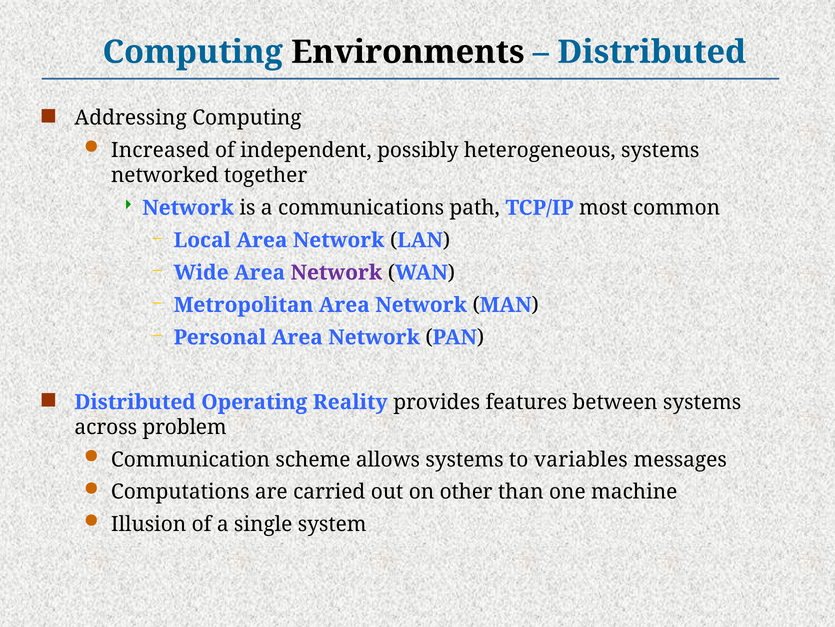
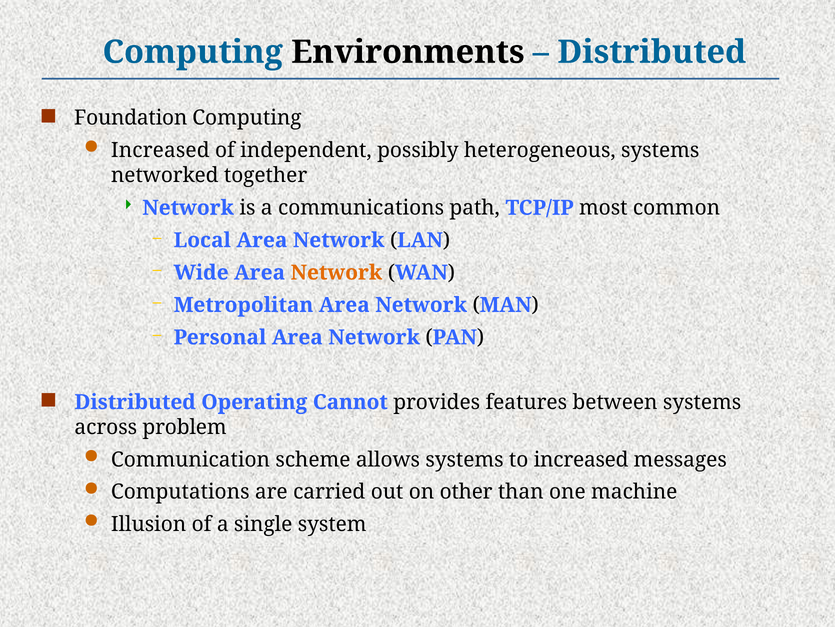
Addressing: Addressing -> Foundation (131, 118)
Network colour: purple -> orange (336, 272)
Reality: Reality -> Cannot (350, 402)
to variables: variables -> increased (581, 459)
